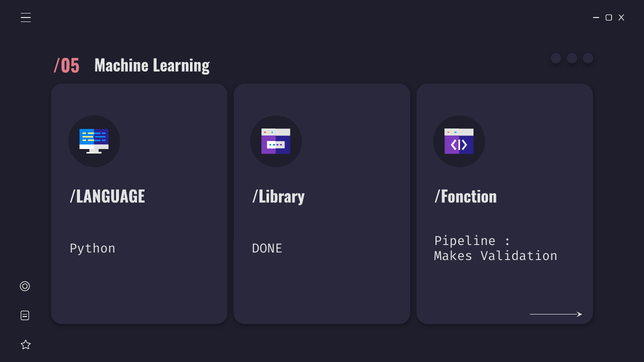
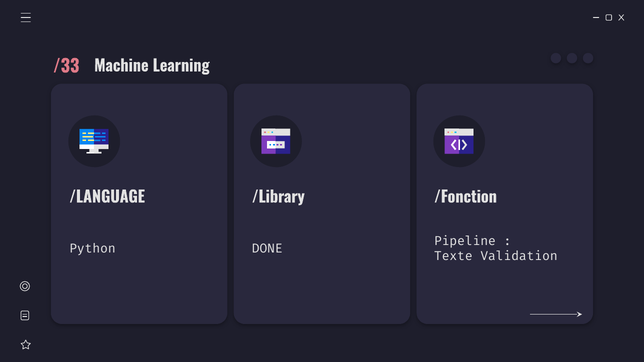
/05: /05 -> /33 (66, 67)
Makes: Makes -> Texte (453, 256)
